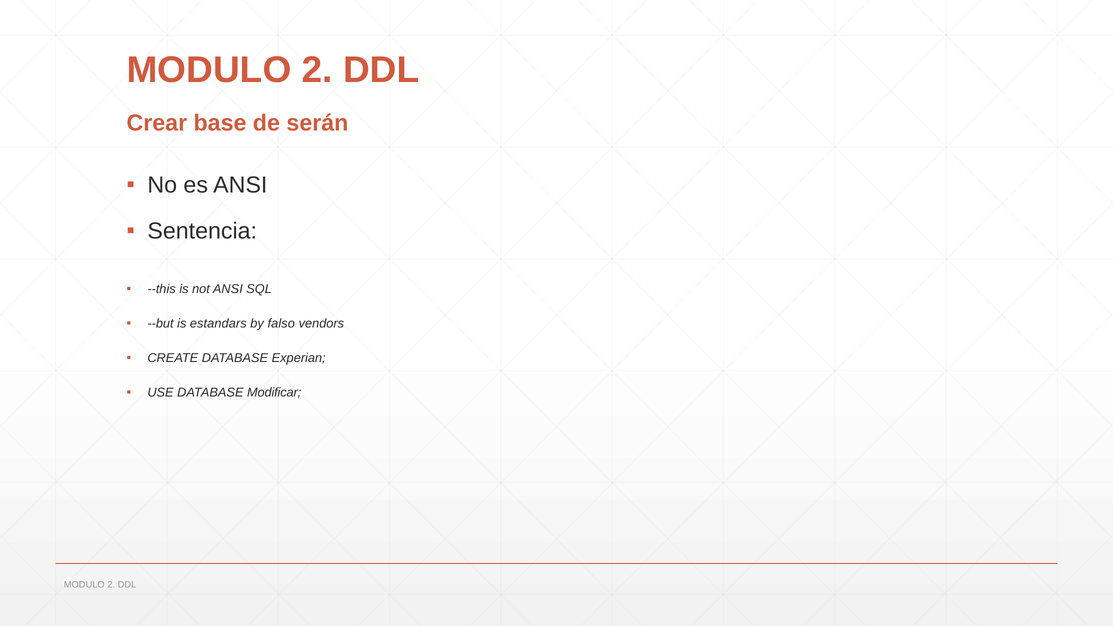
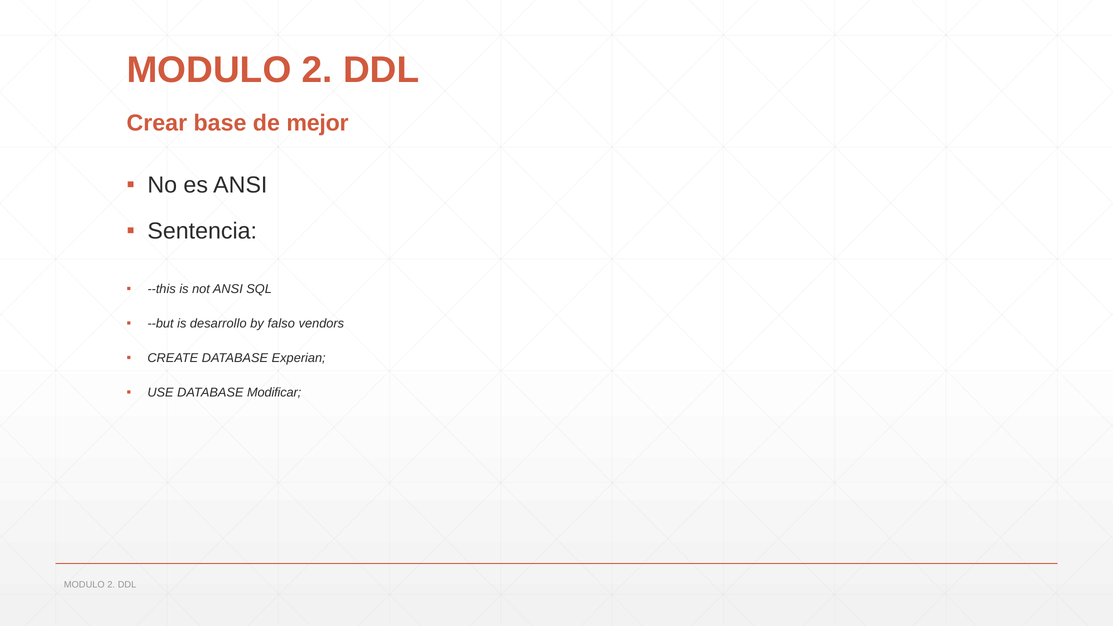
serán: serán -> mejor (318, 123)
estandars: estandars -> desarrollo (218, 323)
